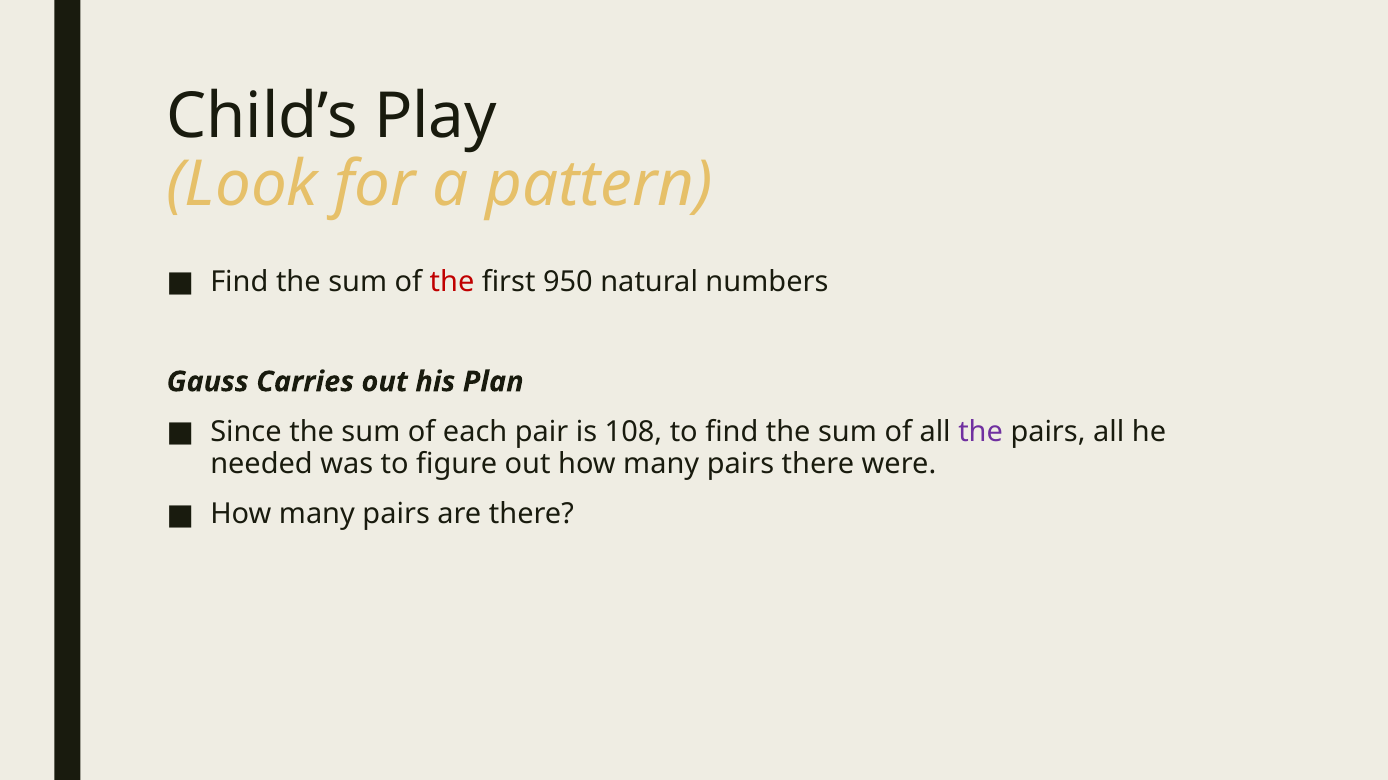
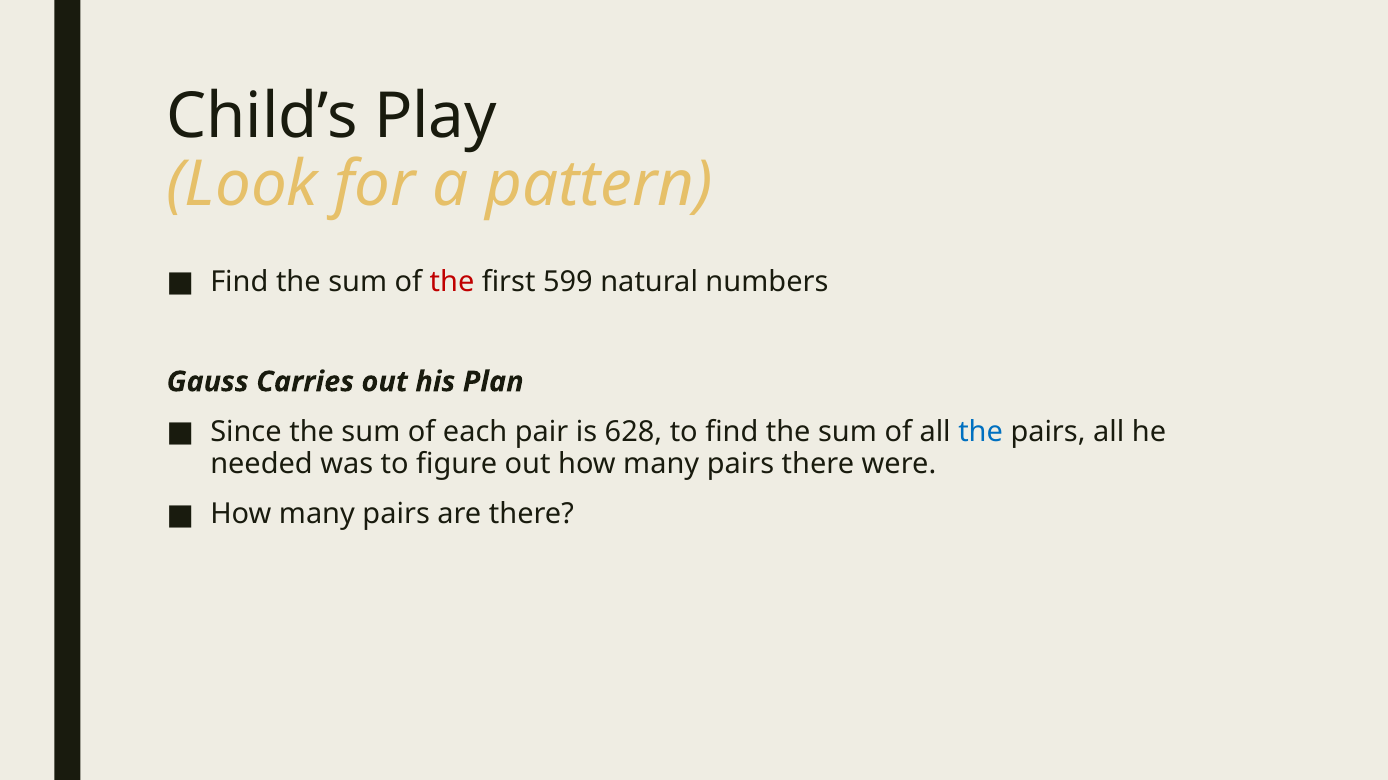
950: 950 -> 599 (568, 282)
108: 108 -> 628 (633, 432)
the colour: purple -> blue (981, 432)
